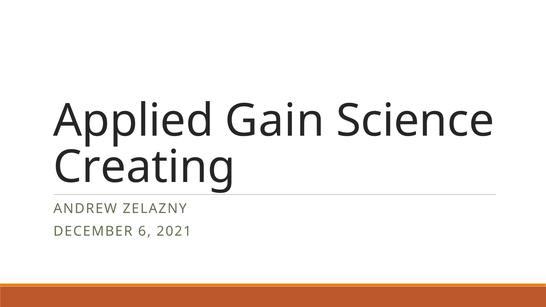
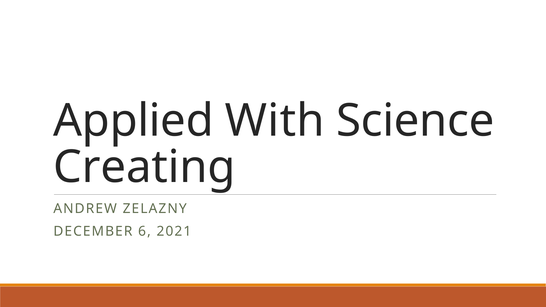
Gain: Gain -> With (275, 121)
